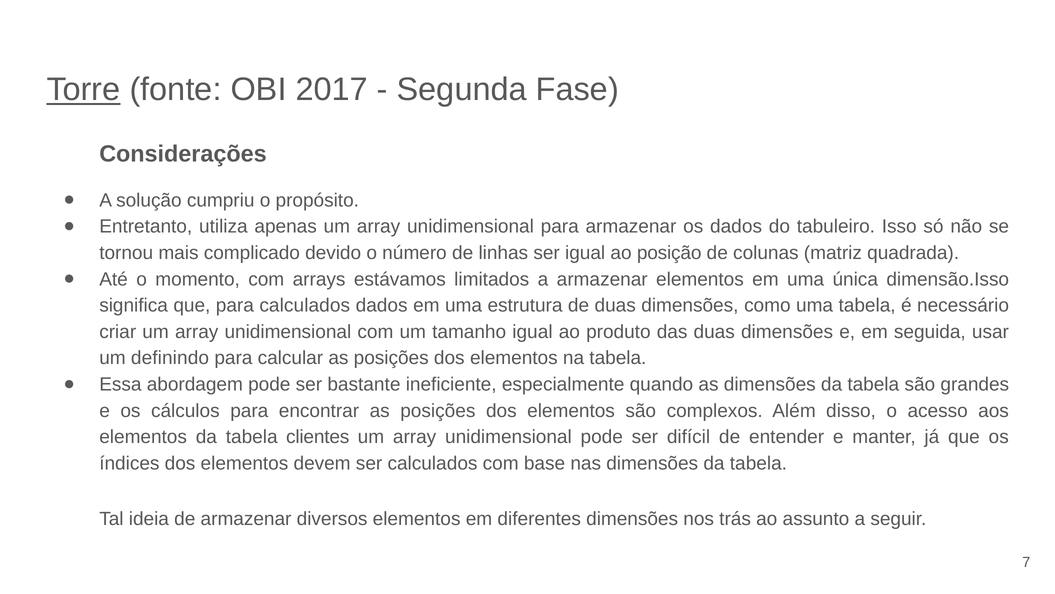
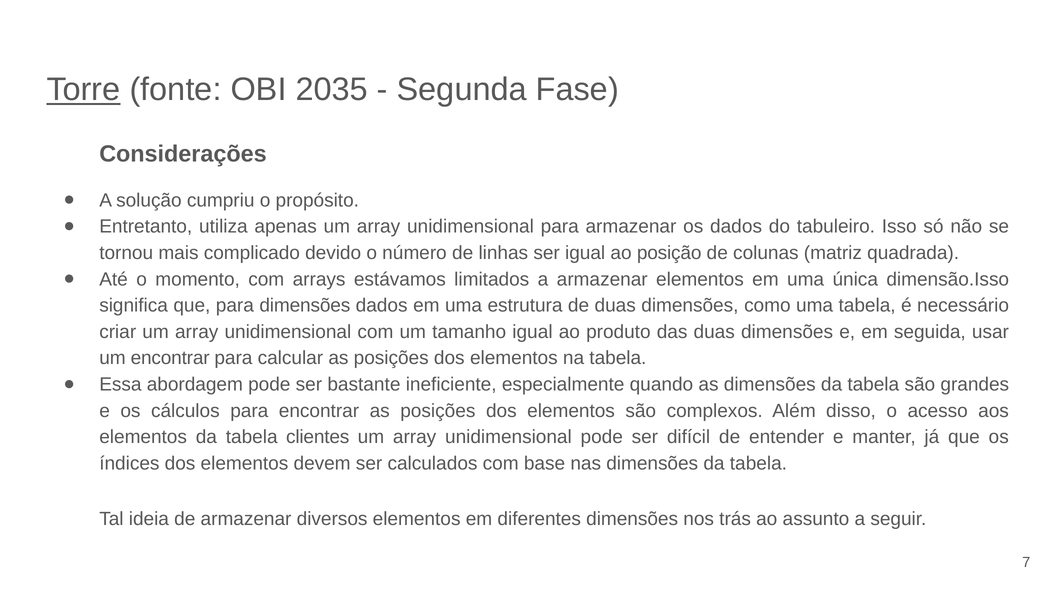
2017: 2017 -> 2035 (332, 90)
para calculados: calculados -> dimensões (305, 305)
um definindo: definindo -> encontrar (170, 358)
